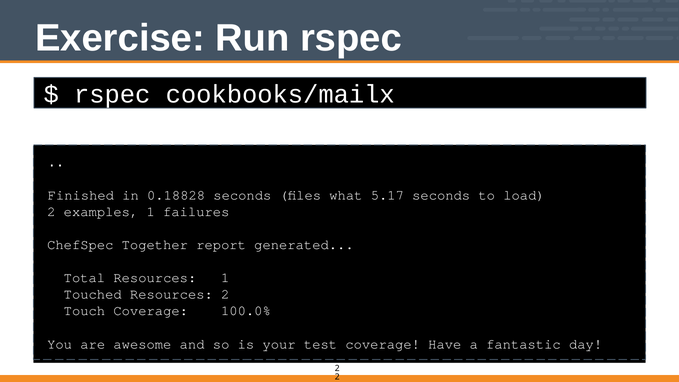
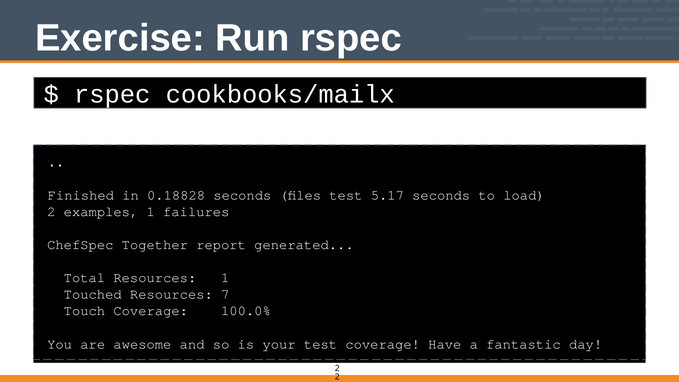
files what: what -> test (346, 195)
Resources 2: 2 -> 7 (225, 294)
